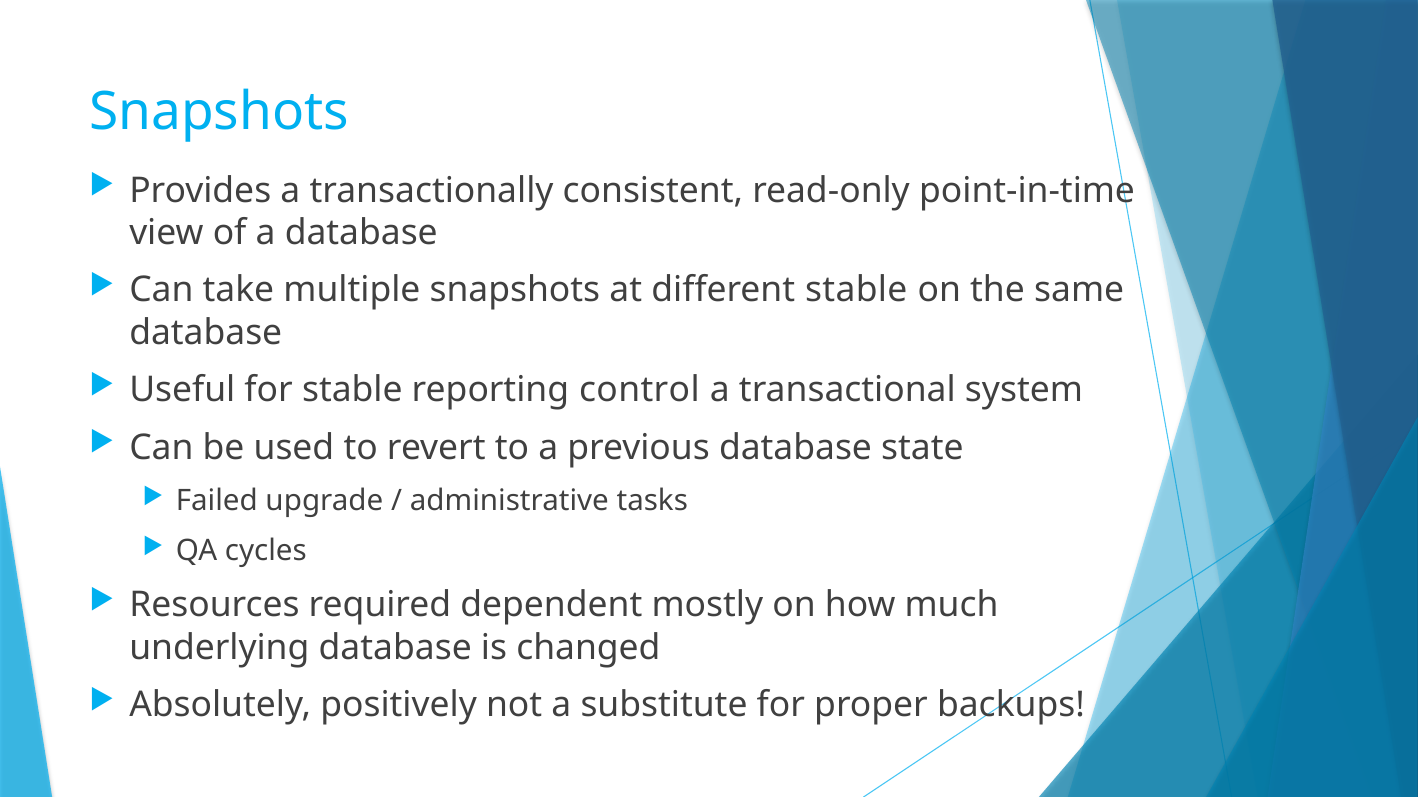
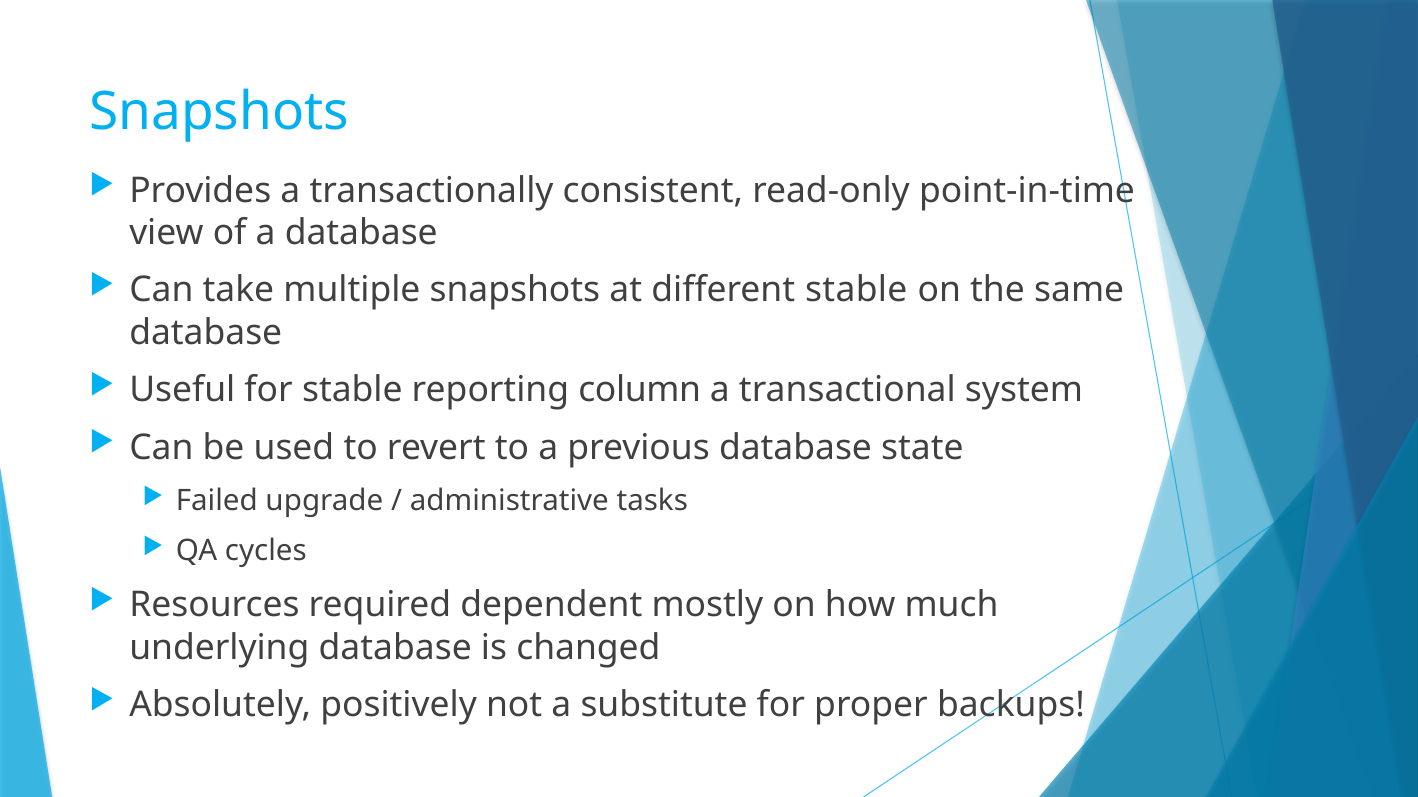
control: control -> column (640, 390)
